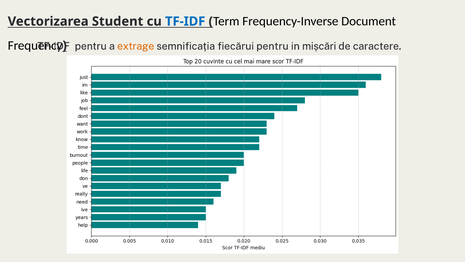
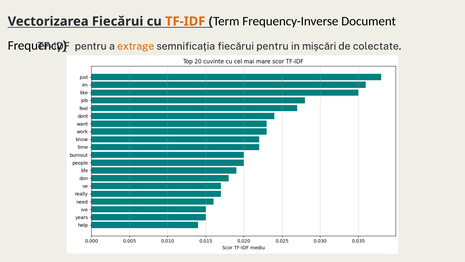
Vectorizarea Student: Student -> Fiecărui (118, 21)
TF-IDF colour: blue -> orange (185, 21)
caractere: caractere -> colectate (377, 46)
